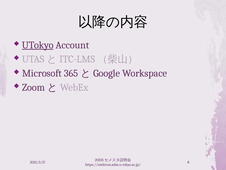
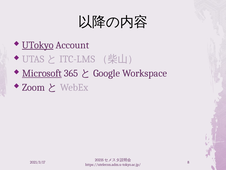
Microsoft underline: none -> present (42, 73)
